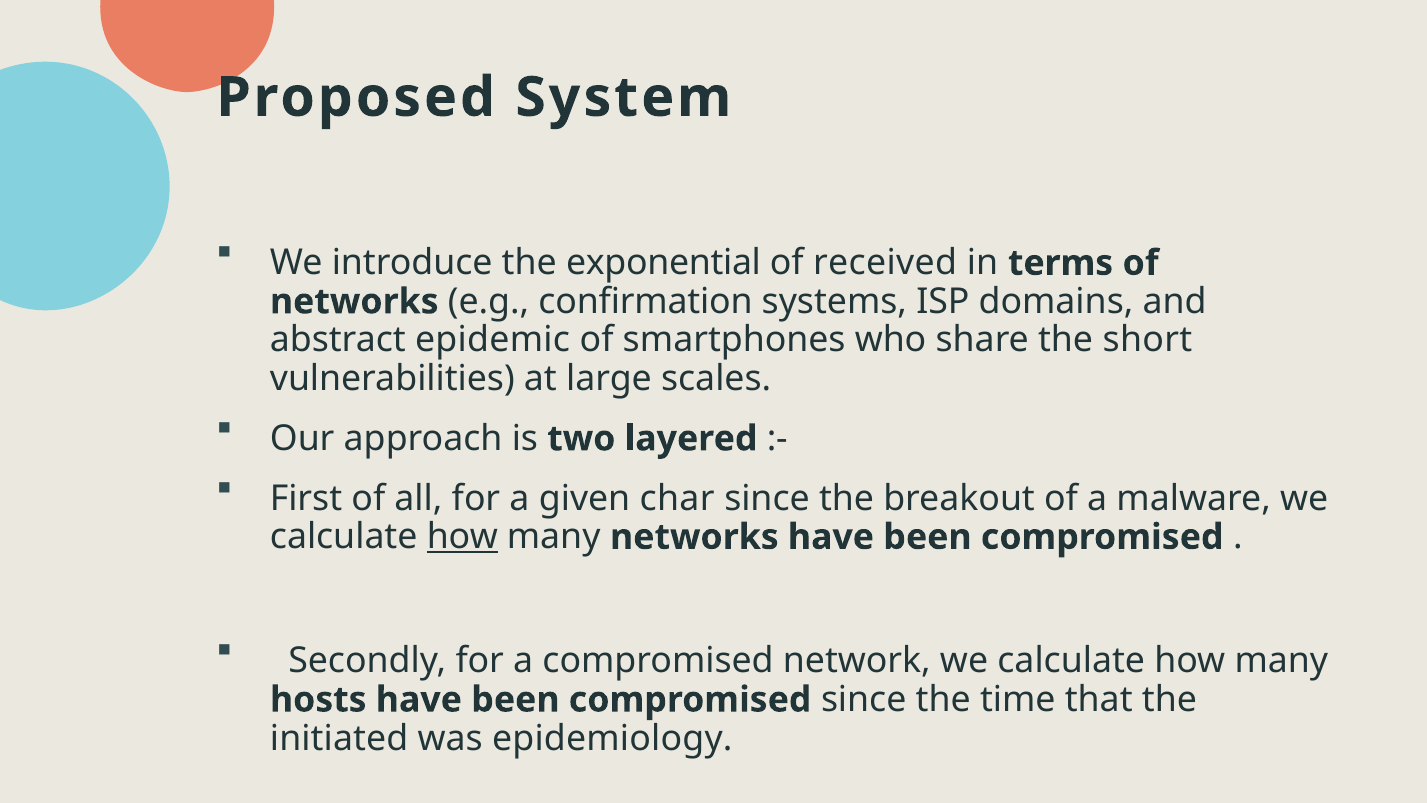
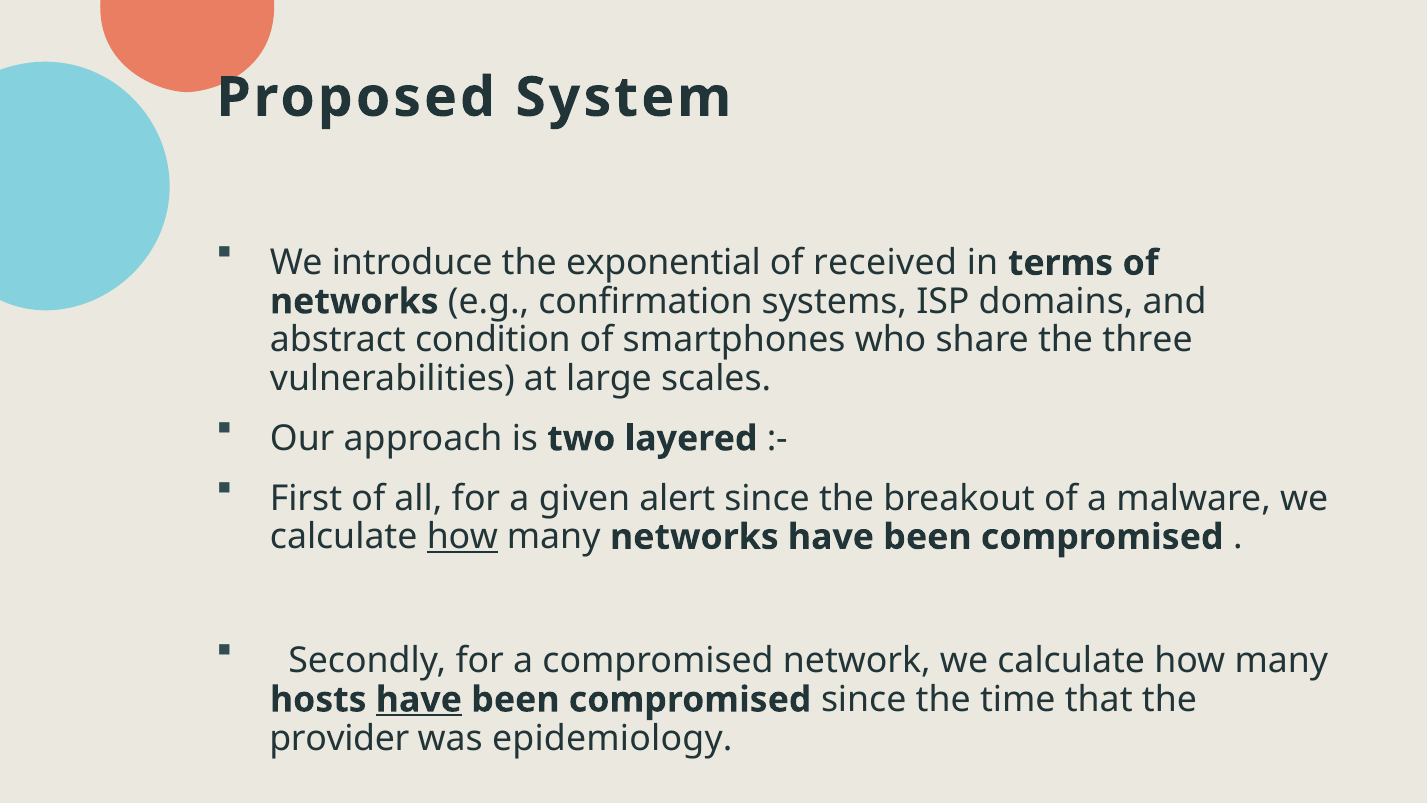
epidemic: epidemic -> condition (493, 340)
short: short -> three (1148, 340)
char: char -> alert (677, 498)
have underline: none -> present (419, 699)
initiated: initiated -> provider (339, 738)
